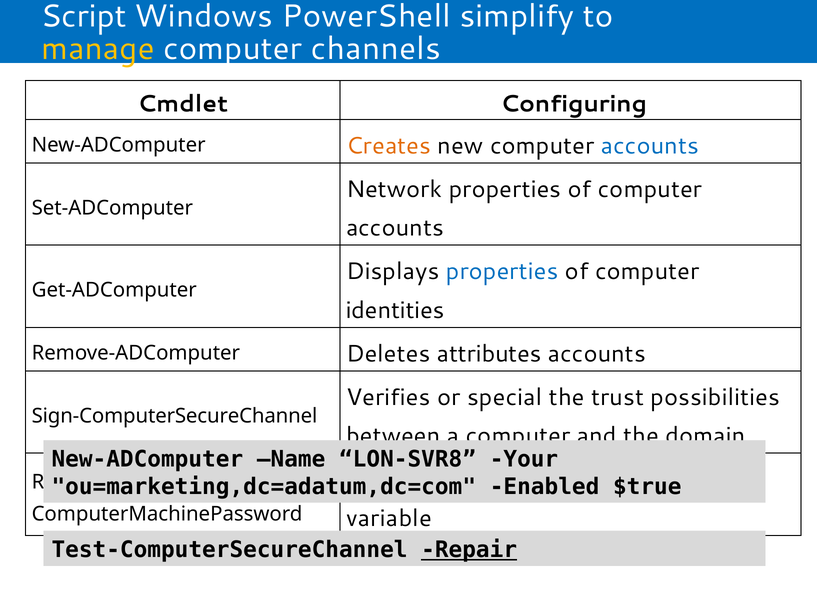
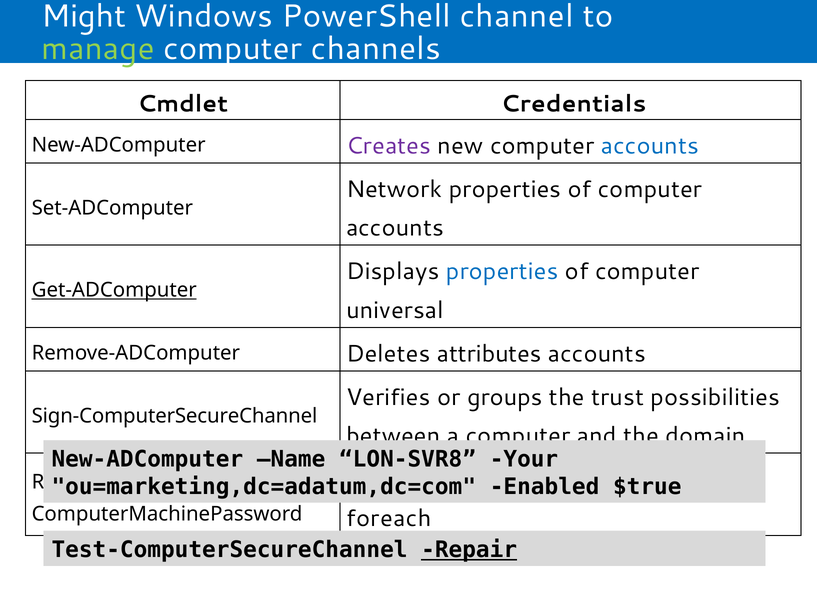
Script: Script -> Might (84, 16)
simplify: simplify -> channel (517, 16)
manage colour: yellow -> light green (98, 49)
Configuring: Configuring -> Credentials (574, 104)
Creates colour: orange -> purple (389, 146)
Get-ADComputer underline: none -> present (114, 290)
identities: identities -> universal (395, 310)
special: special -> groups (505, 397)
variable: variable -> foreach (389, 518)
